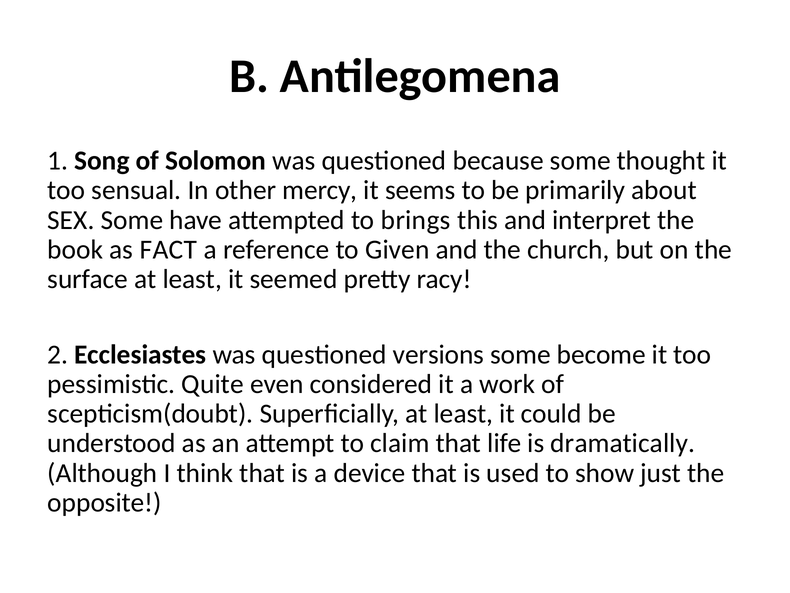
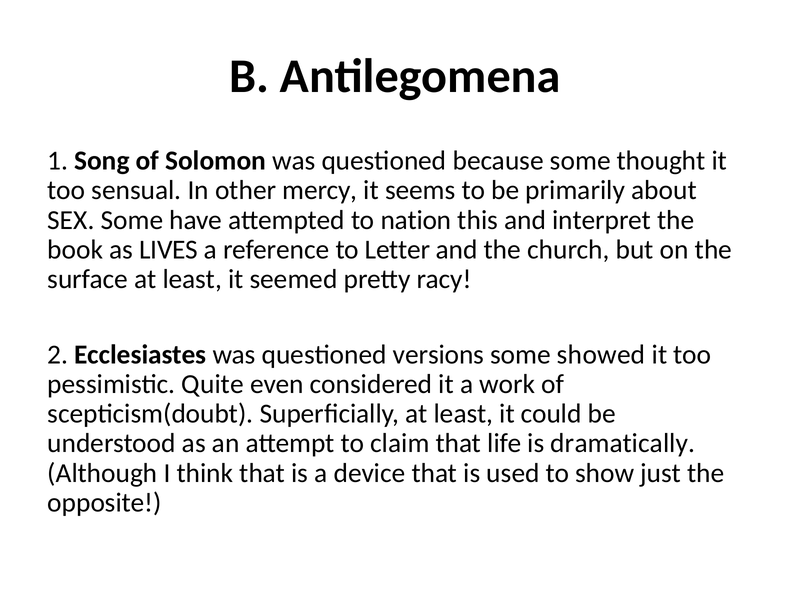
brings: brings -> nation (416, 220)
FACT: FACT -> LIVES (169, 249)
Given: Given -> Letter (397, 249)
become: become -> showed (601, 354)
